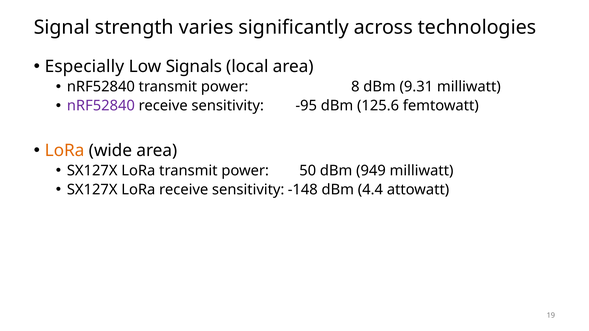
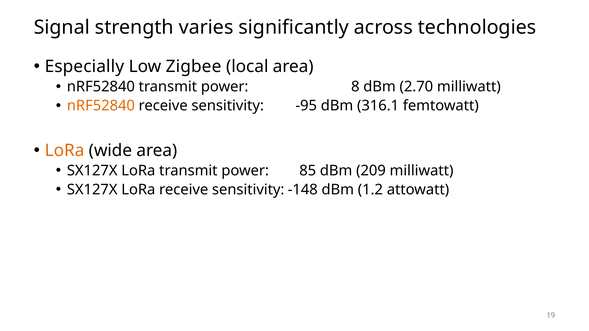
Signals: Signals -> Zigbee (194, 67)
9.31: 9.31 -> 2.70 (416, 87)
nRF52840 colour: purple -> orange (101, 106)
125.6: 125.6 -> 316.1 (378, 106)
50: 50 -> 85 (308, 171)
949: 949 -> 209 (371, 171)
4.4: 4.4 -> 1.2 (370, 190)
